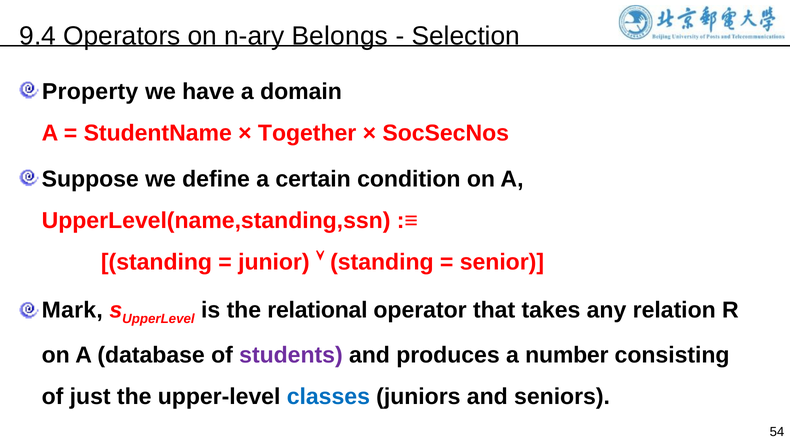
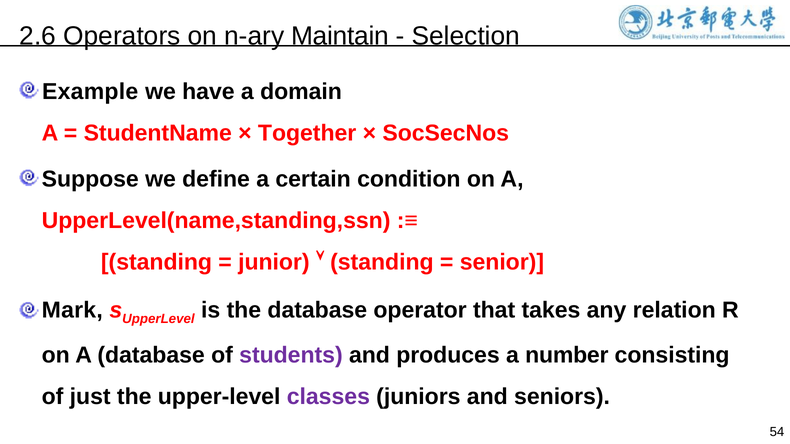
9.4: 9.4 -> 2.6 (38, 36)
Belongs: Belongs -> Maintain (340, 36)
Property: Property -> Example (90, 92)
the relational: relational -> database (317, 310)
classes colour: blue -> purple (328, 397)
